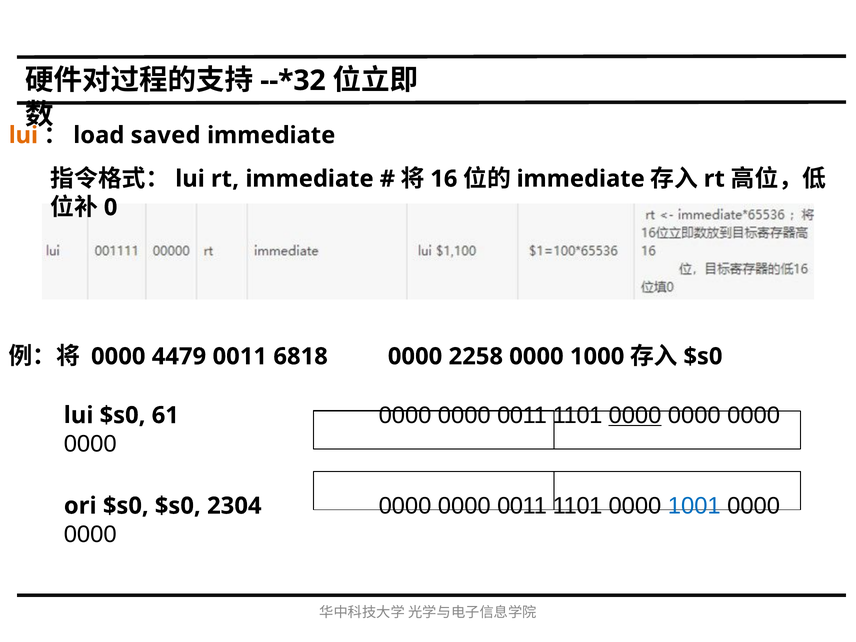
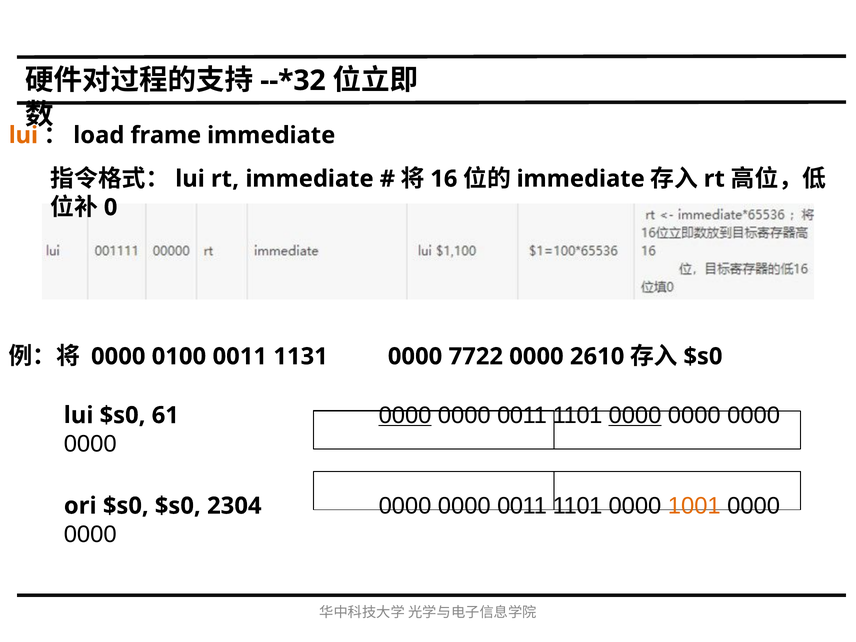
saved: saved -> frame (166, 135)
4479: 4479 -> 0100 (179, 356)
6818: 6818 -> 1131 (301, 356)
2258: 2258 -> 7722 (476, 356)
1000: 1000 -> 2610 (597, 356)
0000 underline: none -> present (405, 415)
1001 colour: blue -> orange (694, 506)
